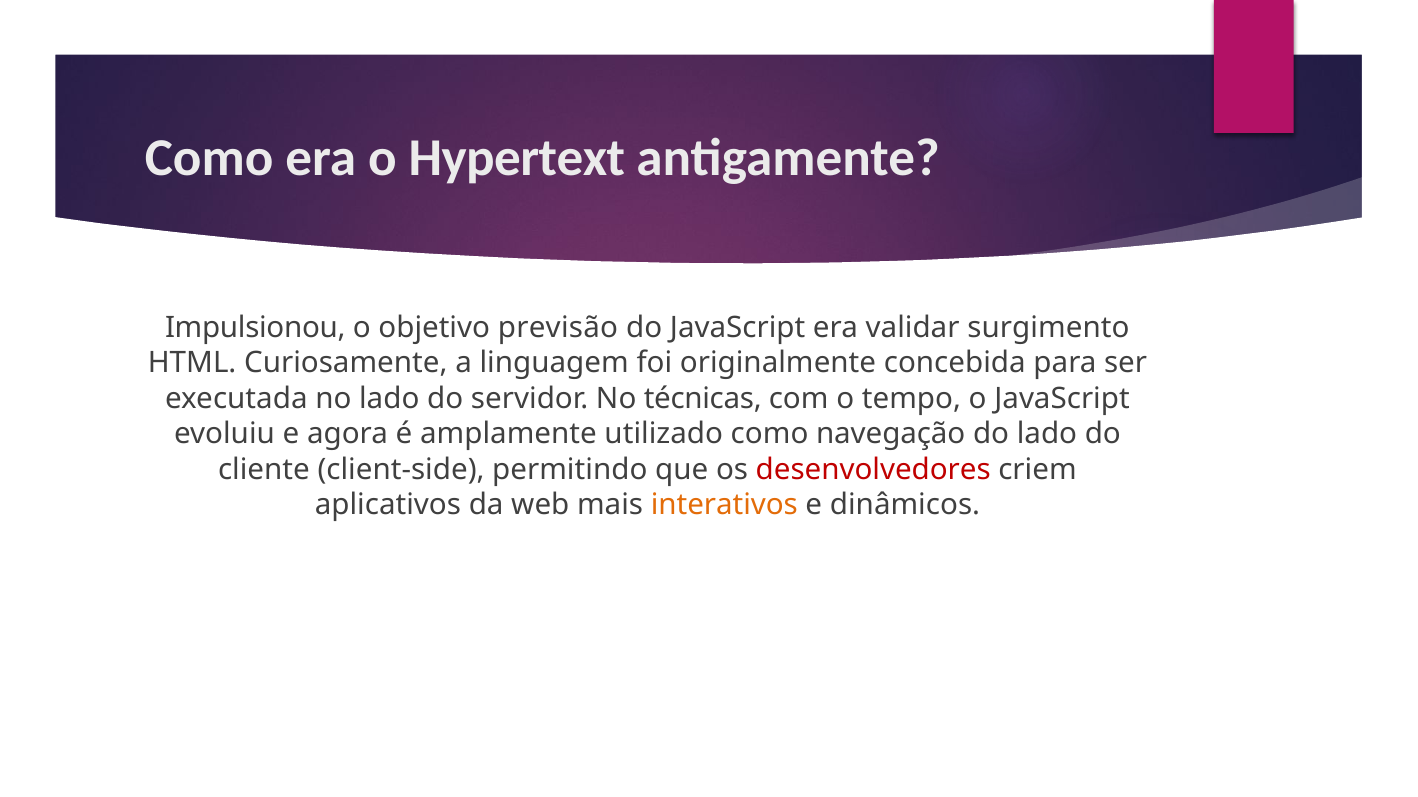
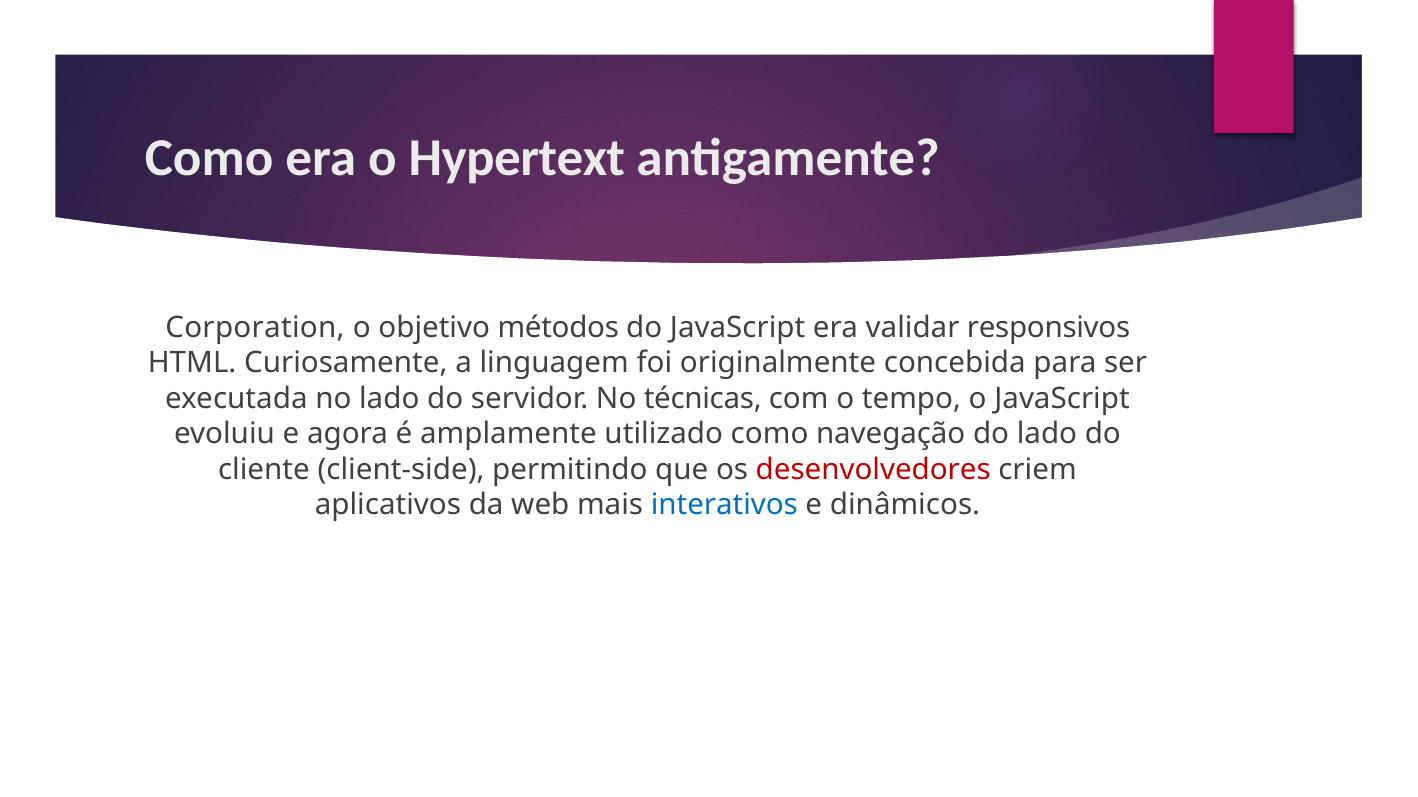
Impulsionou: Impulsionou -> Corporation (255, 328)
previsão: previsão -> métodos (558, 328)
surgimento: surgimento -> responsivos (1049, 328)
interativos colour: orange -> blue (724, 505)
